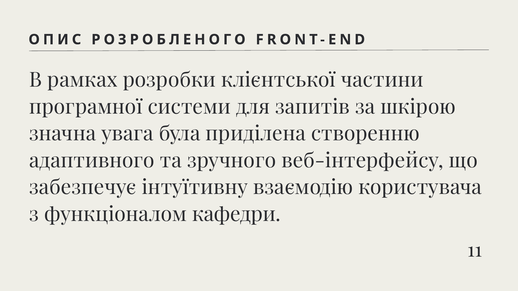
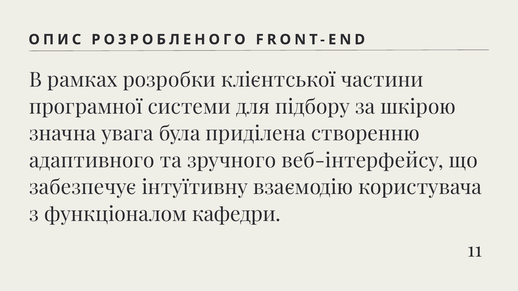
запитів: запитів -> підбору (312, 107)
